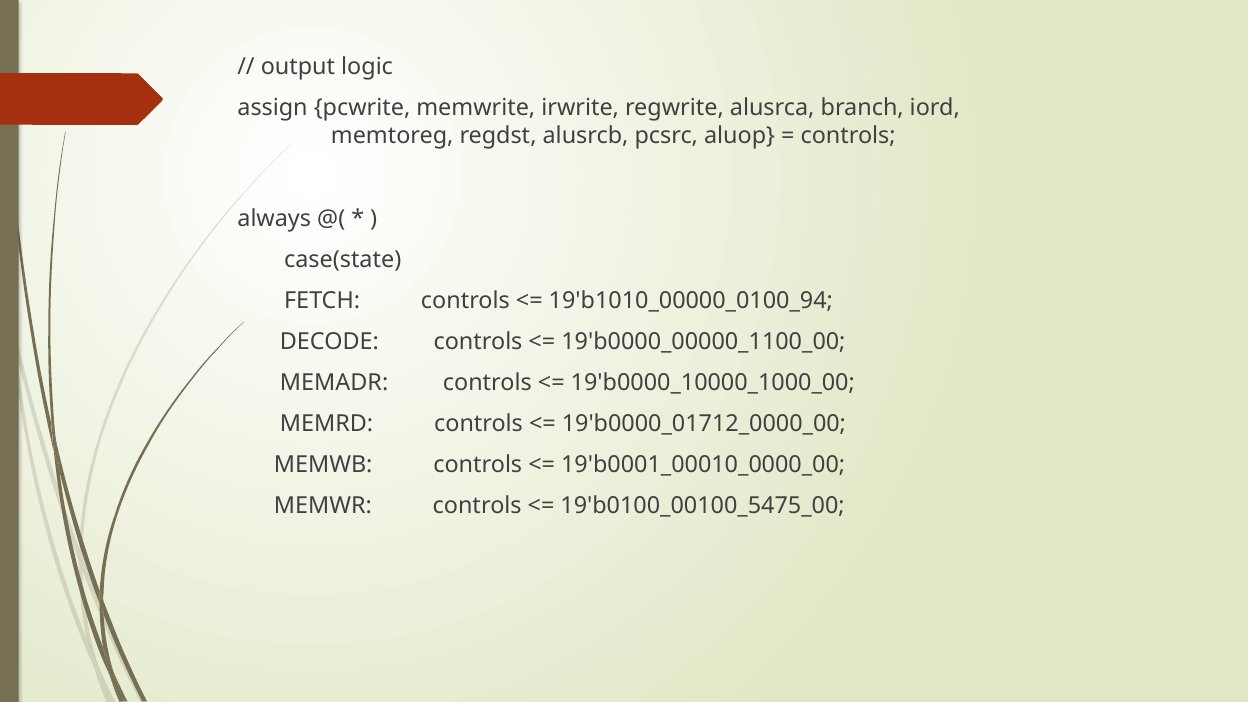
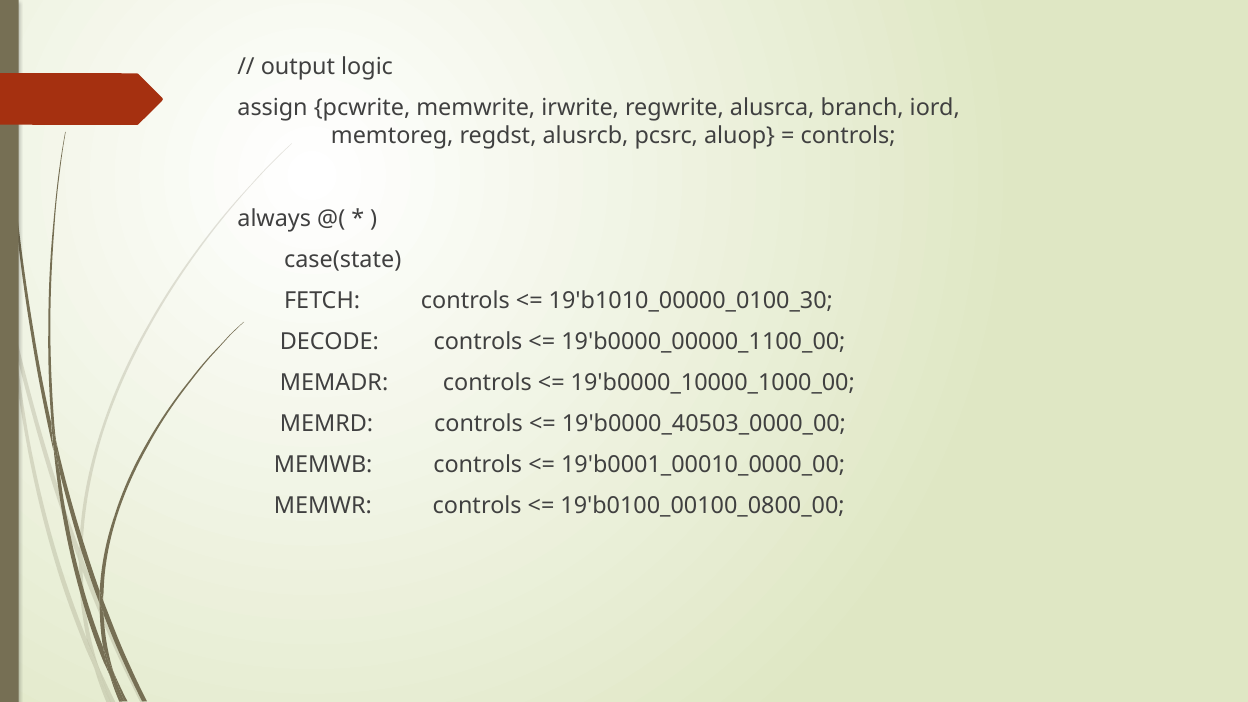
19'b1010_00000_0100_94: 19'b1010_00000_0100_94 -> 19'b1010_00000_0100_30 (691, 301)
19'b0000_01712_0000_00: 19'b0000_01712_0000_00 -> 19'b0000_40503_0000_00 (704, 424)
19'b0100_00100_5475_00: 19'b0100_00100_5475_00 -> 19'b0100_00100_0800_00 (703, 506)
